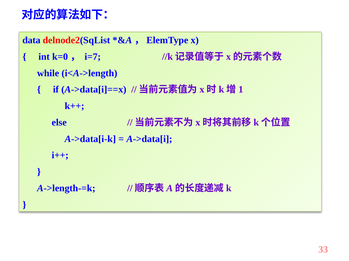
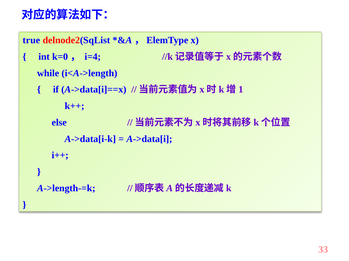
data: data -> true (31, 40)
i=7: i=7 -> i=4 (93, 57)
